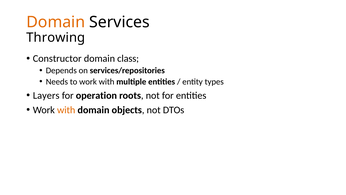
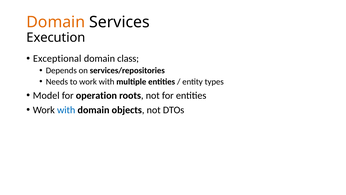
Throwing: Throwing -> Execution (56, 38)
Constructor: Constructor -> Exceptional (57, 58)
Layers: Layers -> Model (46, 95)
with colour: orange -> blue (66, 110)
